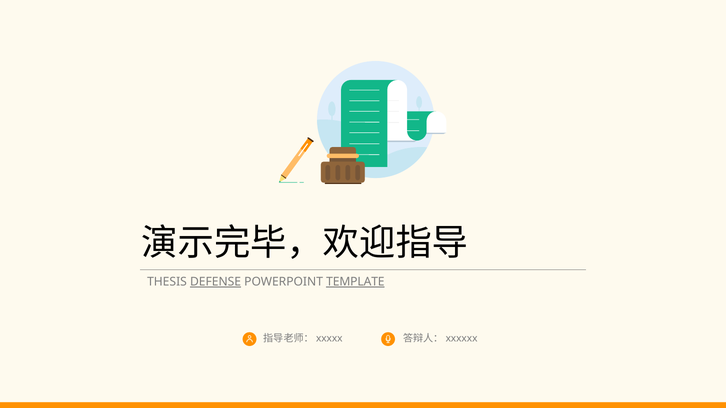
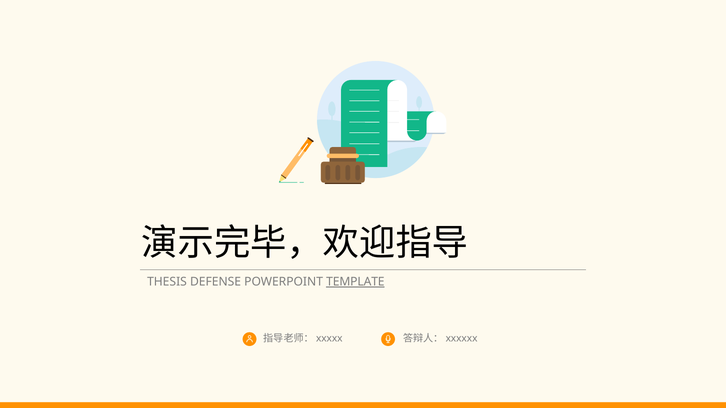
DEFENSE underline: present -> none (216, 282)
